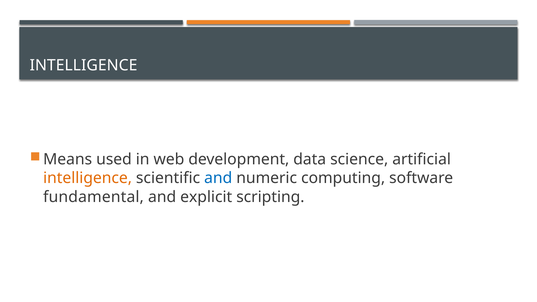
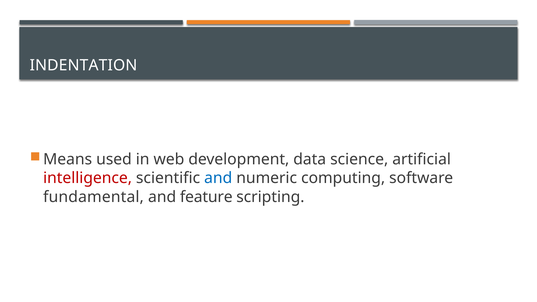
INTELLIGENCE: INTELLIGENCE -> INDENTATION (83, 65)
intelligence colour: orange -> red (88, 178)
explicit: explicit -> feature (206, 197)
